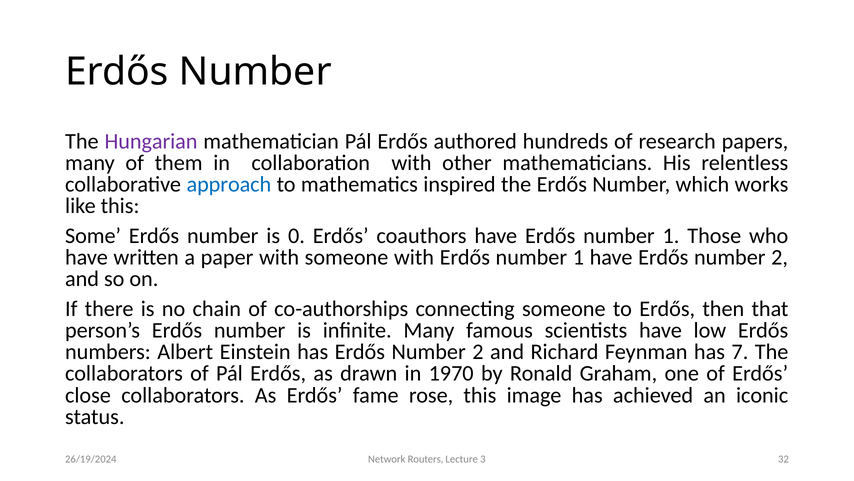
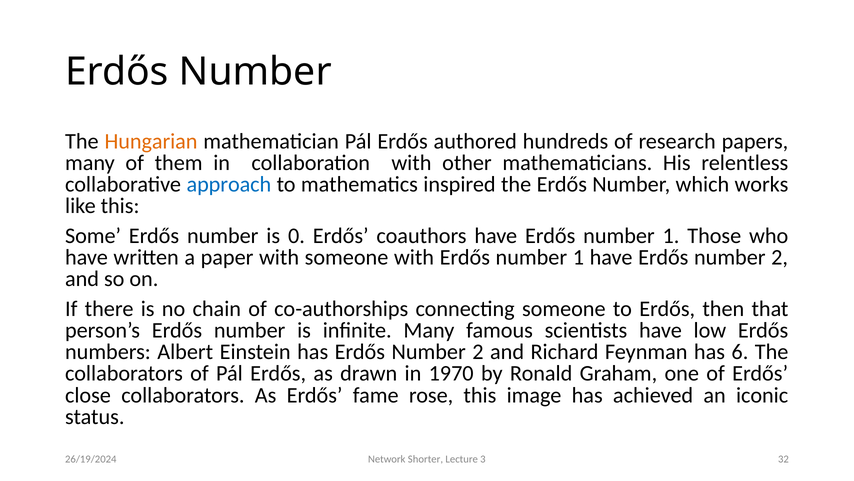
Hungarian colour: purple -> orange (151, 141)
7: 7 -> 6 (740, 352)
Routers: Routers -> Shorter (425, 459)
